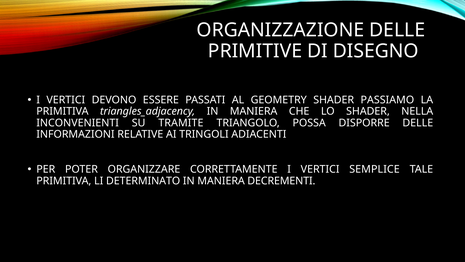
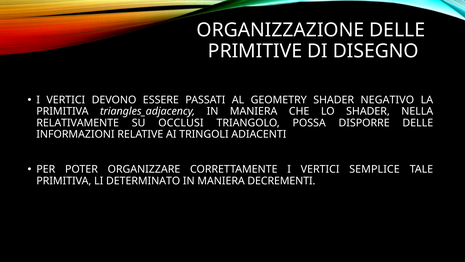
PASSIAMO: PASSIAMO -> NEGATIVO (387, 100)
INCONVENIENTI: INCONVENIENTI -> RELATIVAMENTE (78, 123)
TRAMITE: TRAMITE -> OCCLUSI (181, 123)
